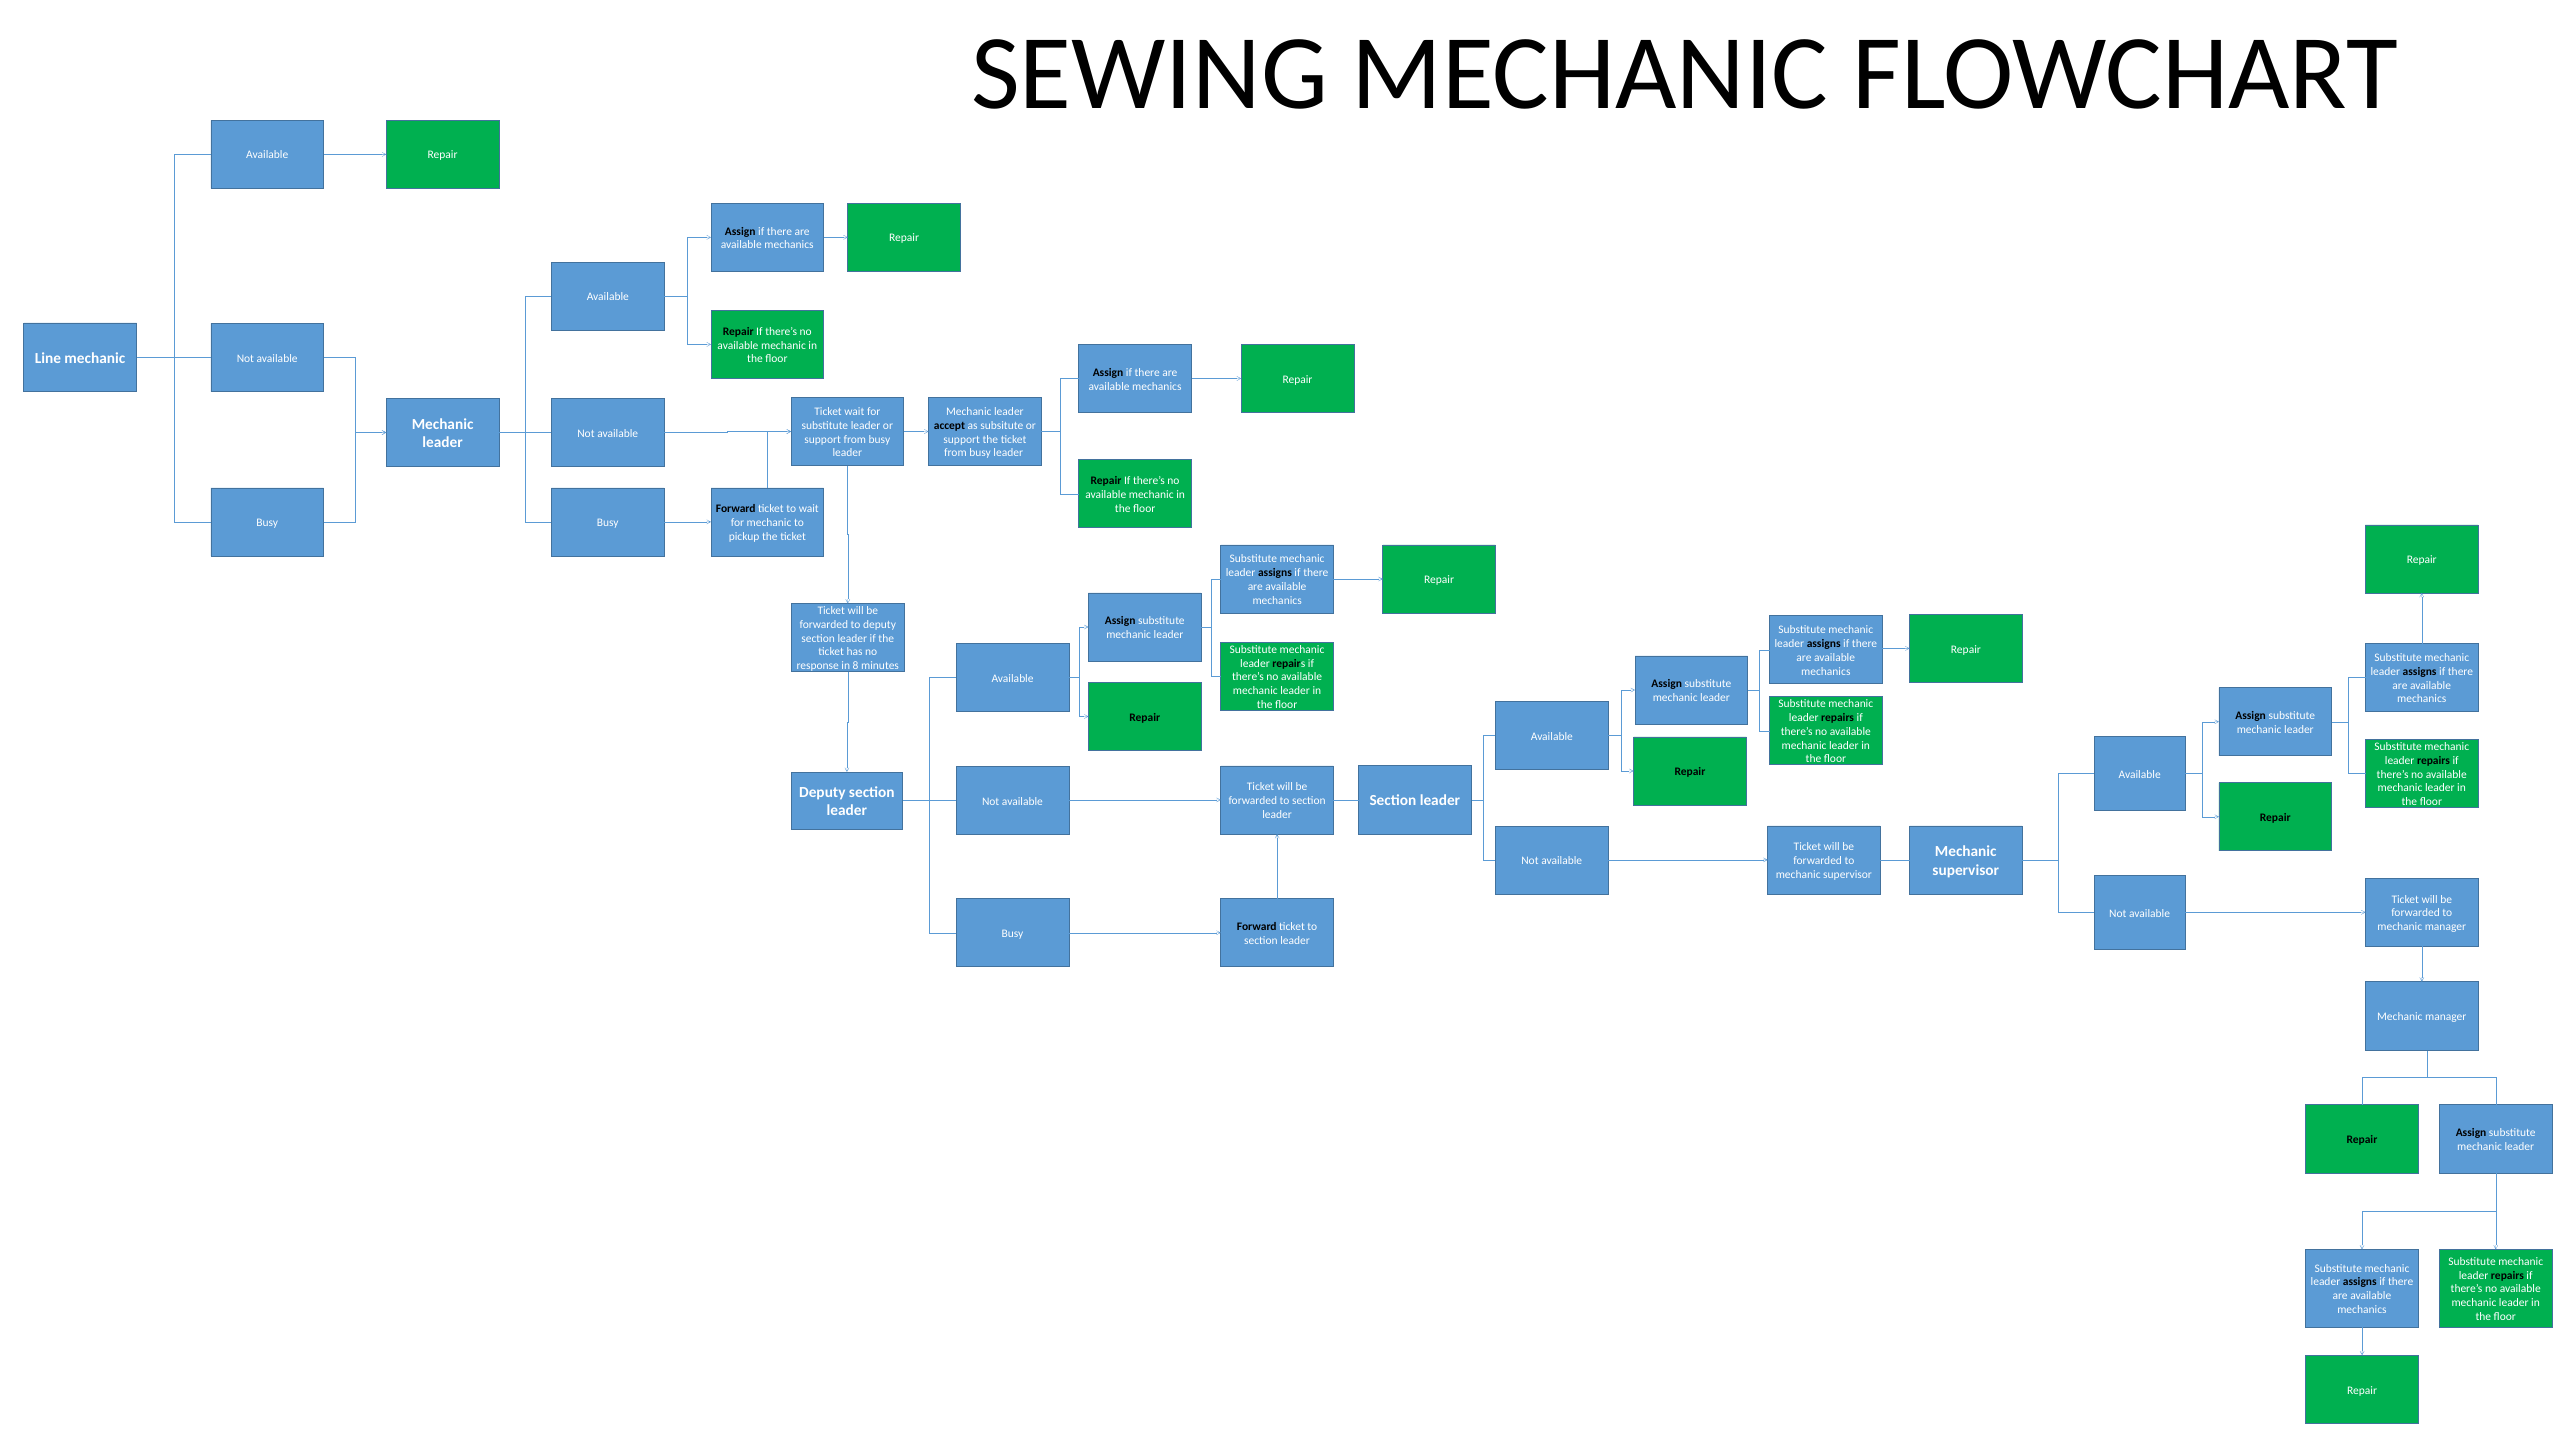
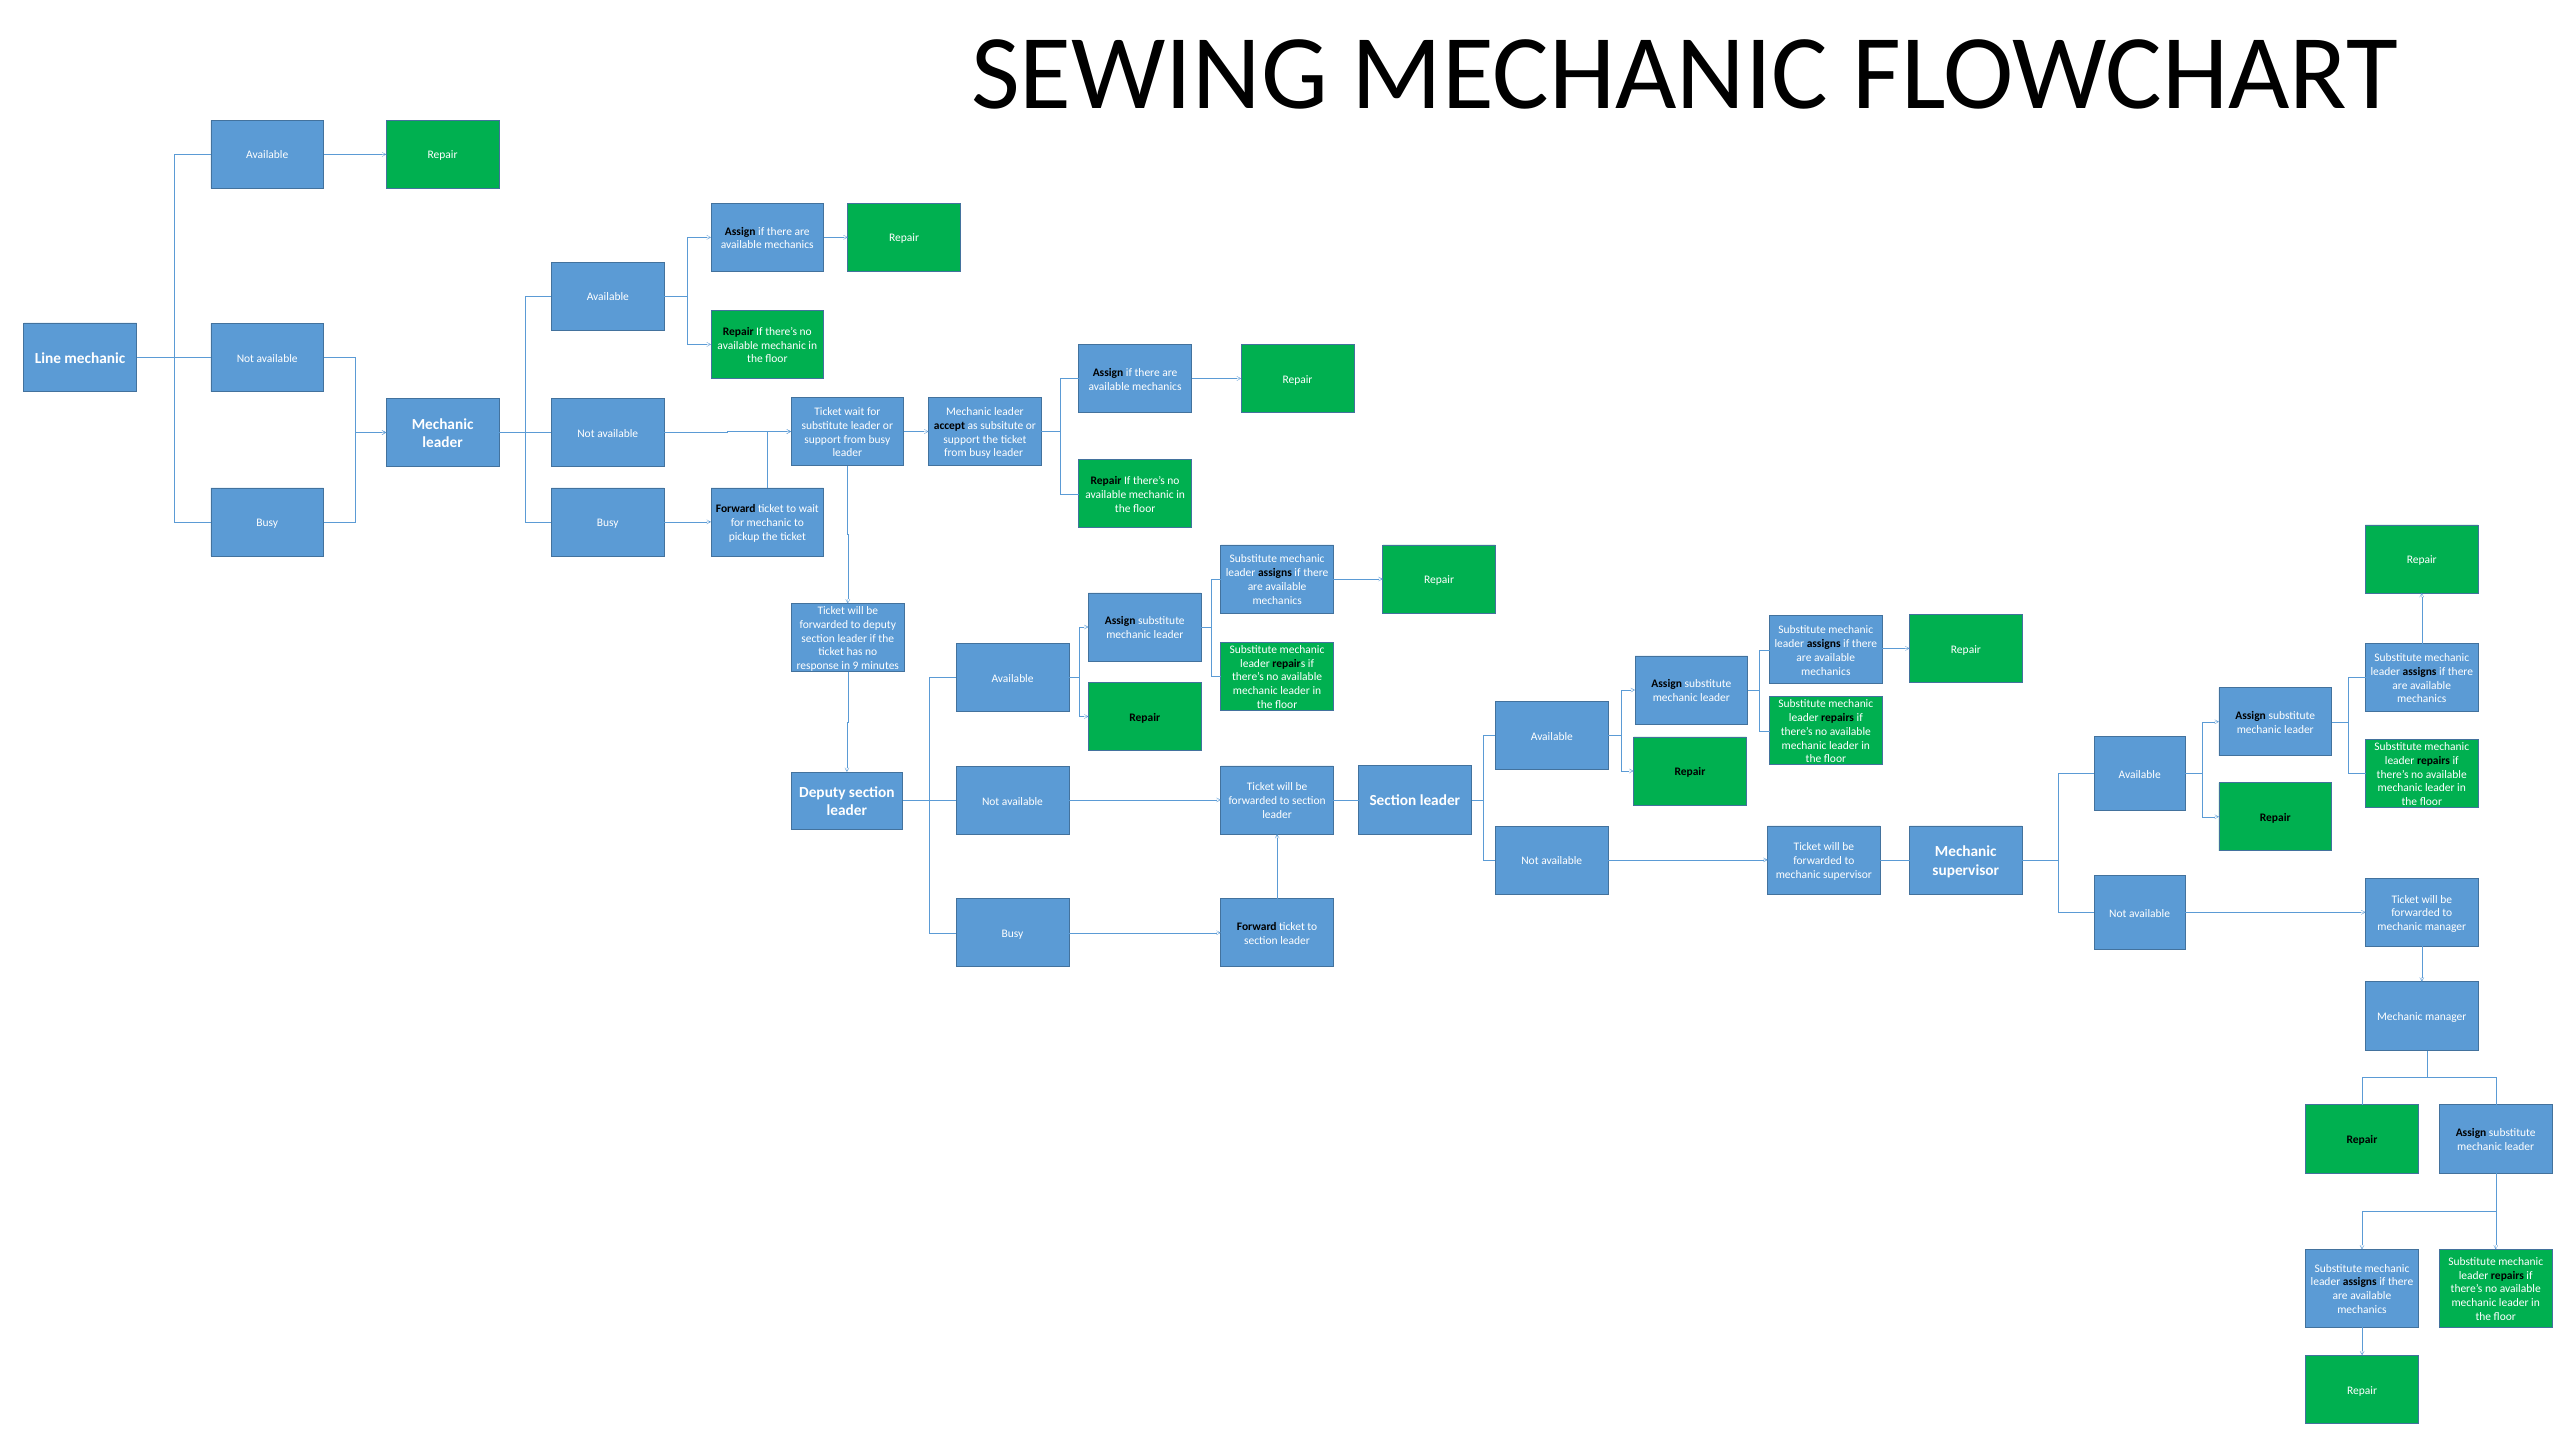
8: 8 -> 9 (856, 666)
